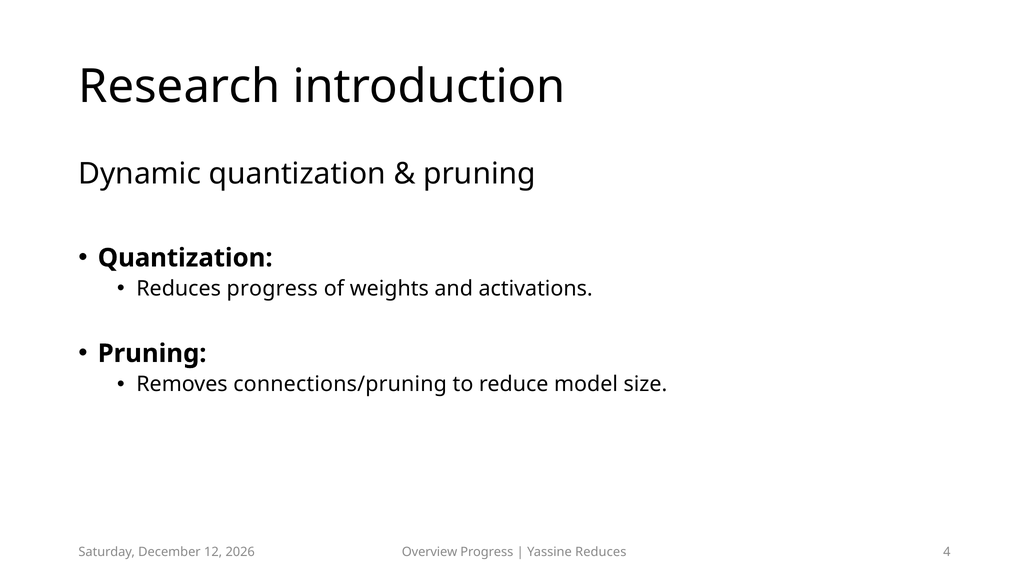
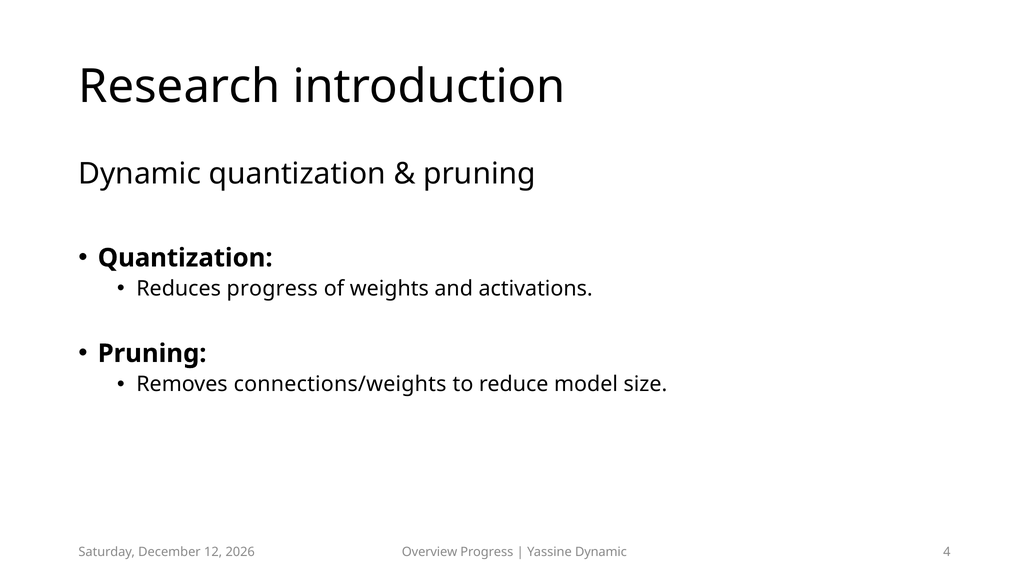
connections/pruning: connections/pruning -> connections/weights (340, 384)
Yassine Reduces: Reduces -> Dynamic (601, 552)
